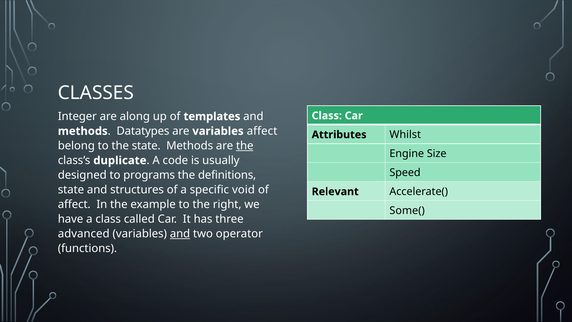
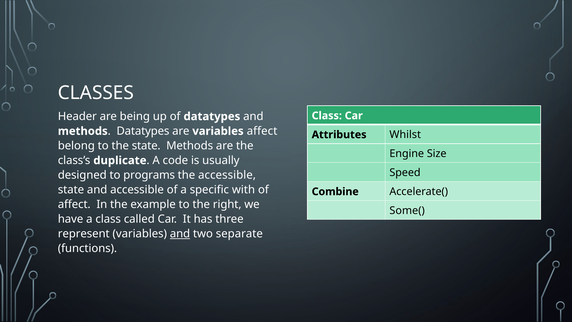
Integer: Integer -> Header (77, 116)
along: along -> being (135, 116)
of templates: templates -> datatypes (212, 116)
the underline: present -> none (245, 146)
the definitions: definitions -> accessible (227, 175)
and structures: structures -> accessible (137, 190)
void: void -> with (243, 190)
Relevant: Relevant -> Combine (335, 191)
advanced: advanced -> represent (84, 234)
operator: operator -> separate (239, 234)
